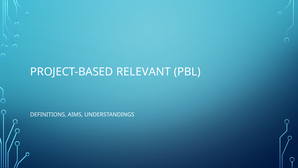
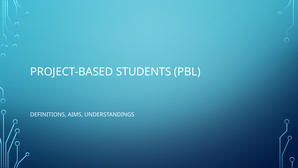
RELEVANT: RELEVANT -> STUDENTS (144, 72)
